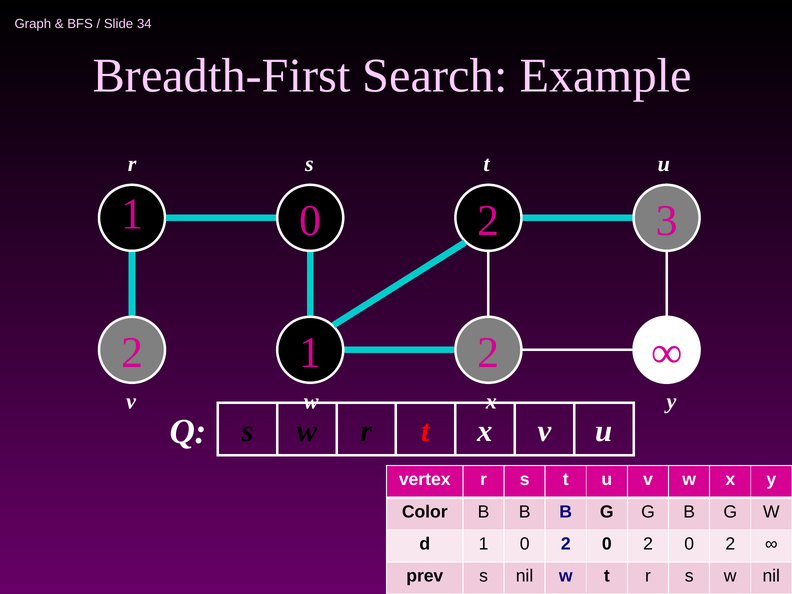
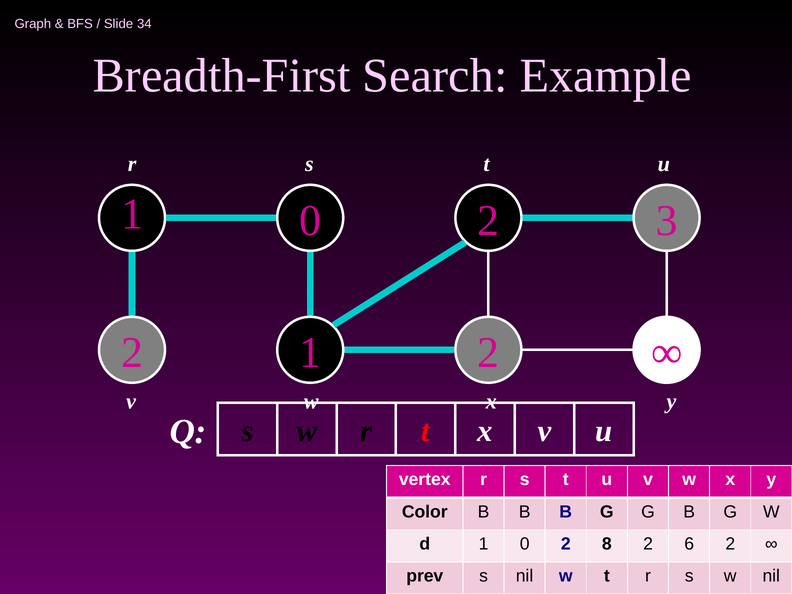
1 0 2 0: 0 -> 8 (607, 544)
0: 0 -> 6 (689, 544)
